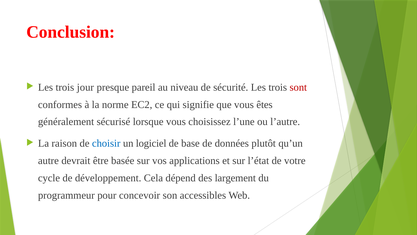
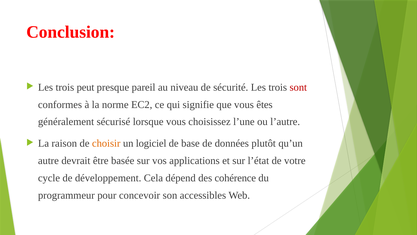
jour: jour -> peut (86, 87)
choisir colour: blue -> orange (106, 143)
largement: largement -> cohérence (235, 178)
